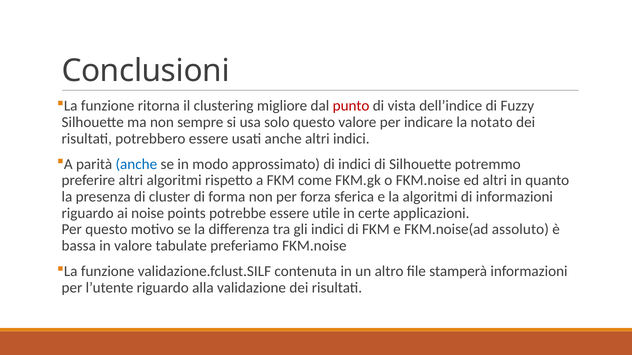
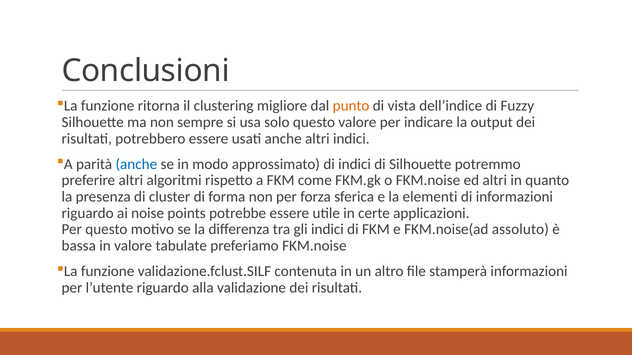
punto colour: red -> orange (351, 106)
notato: notato -> output (492, 122)
la algoritmi: algoritmi -> elementi (430, 197)
